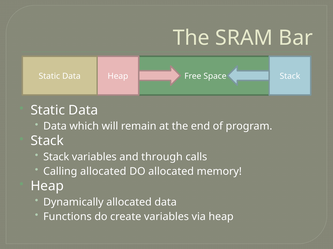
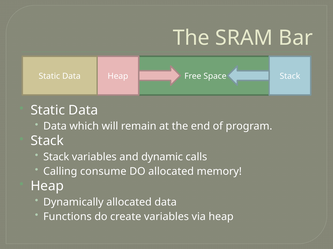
through: through -> dynamic (162, 157)
Calling allocated: allocated -> consume (103, 172)
